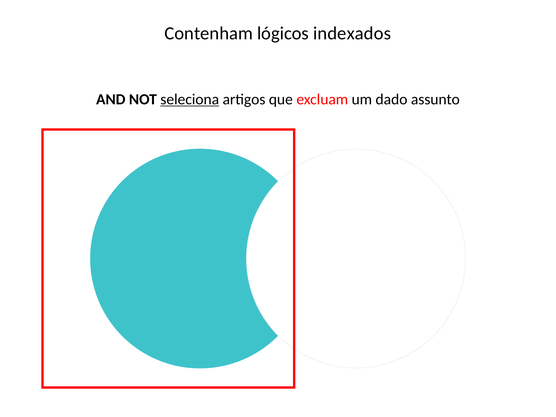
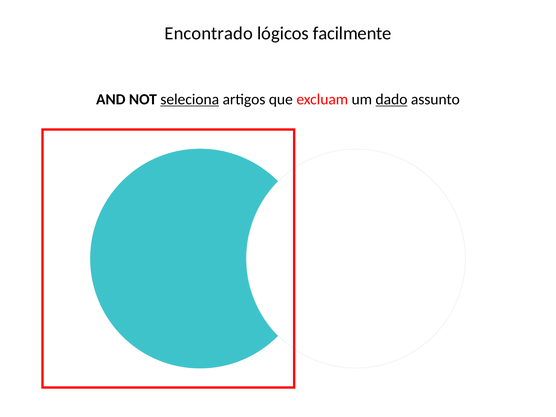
Contenham: Contenham -> Encontrado (209, 34)
indexados: indexados -> facilmente (352, 34)
dado underline: none -> present (391, 99)
